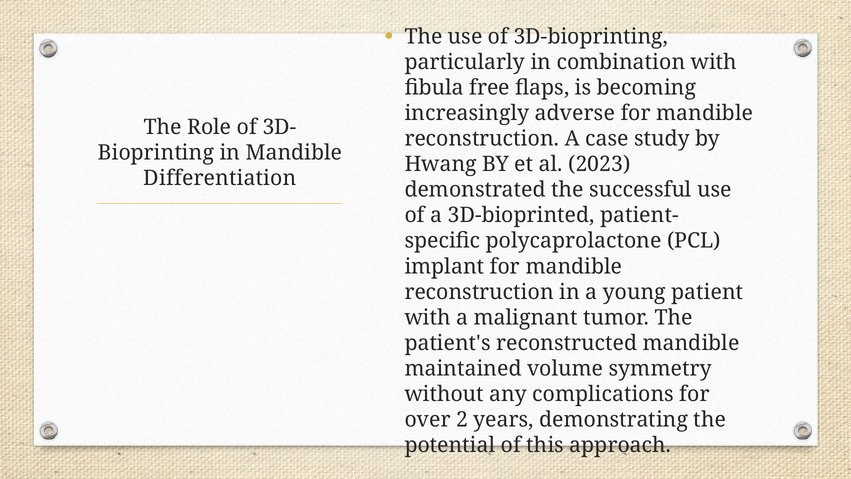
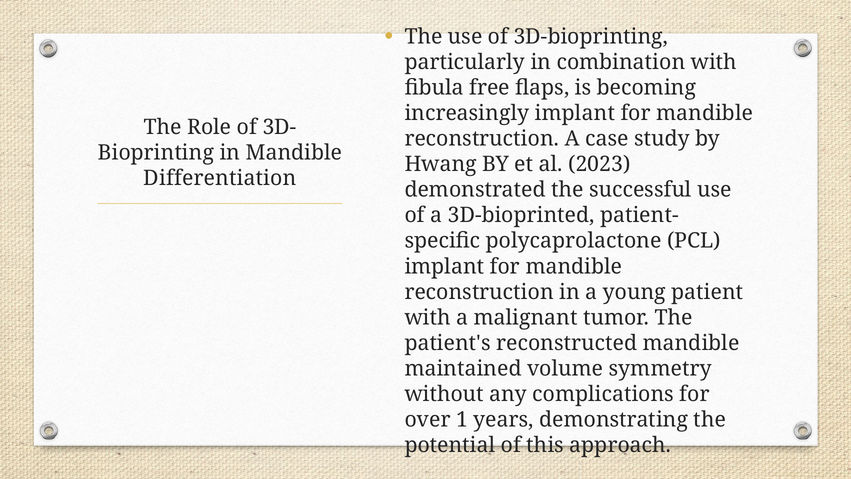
increasingly adverse: adverse -> implant (575, 113)
2: 2 -> 1 (462, 420)
